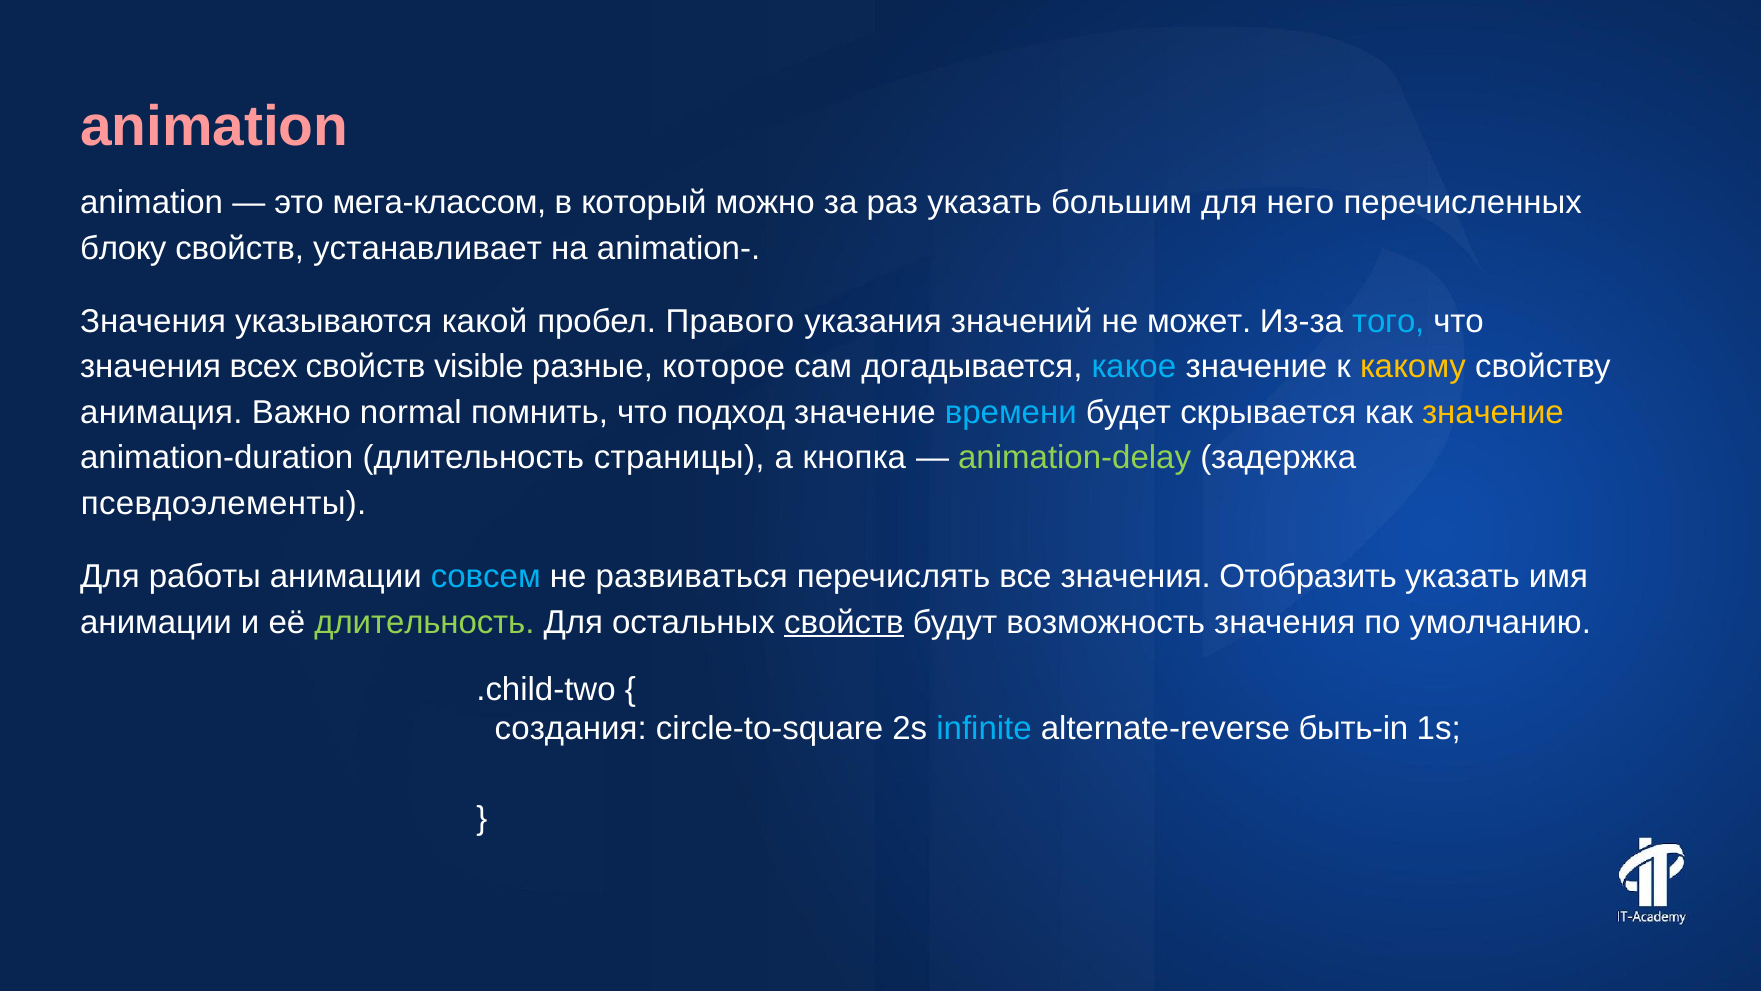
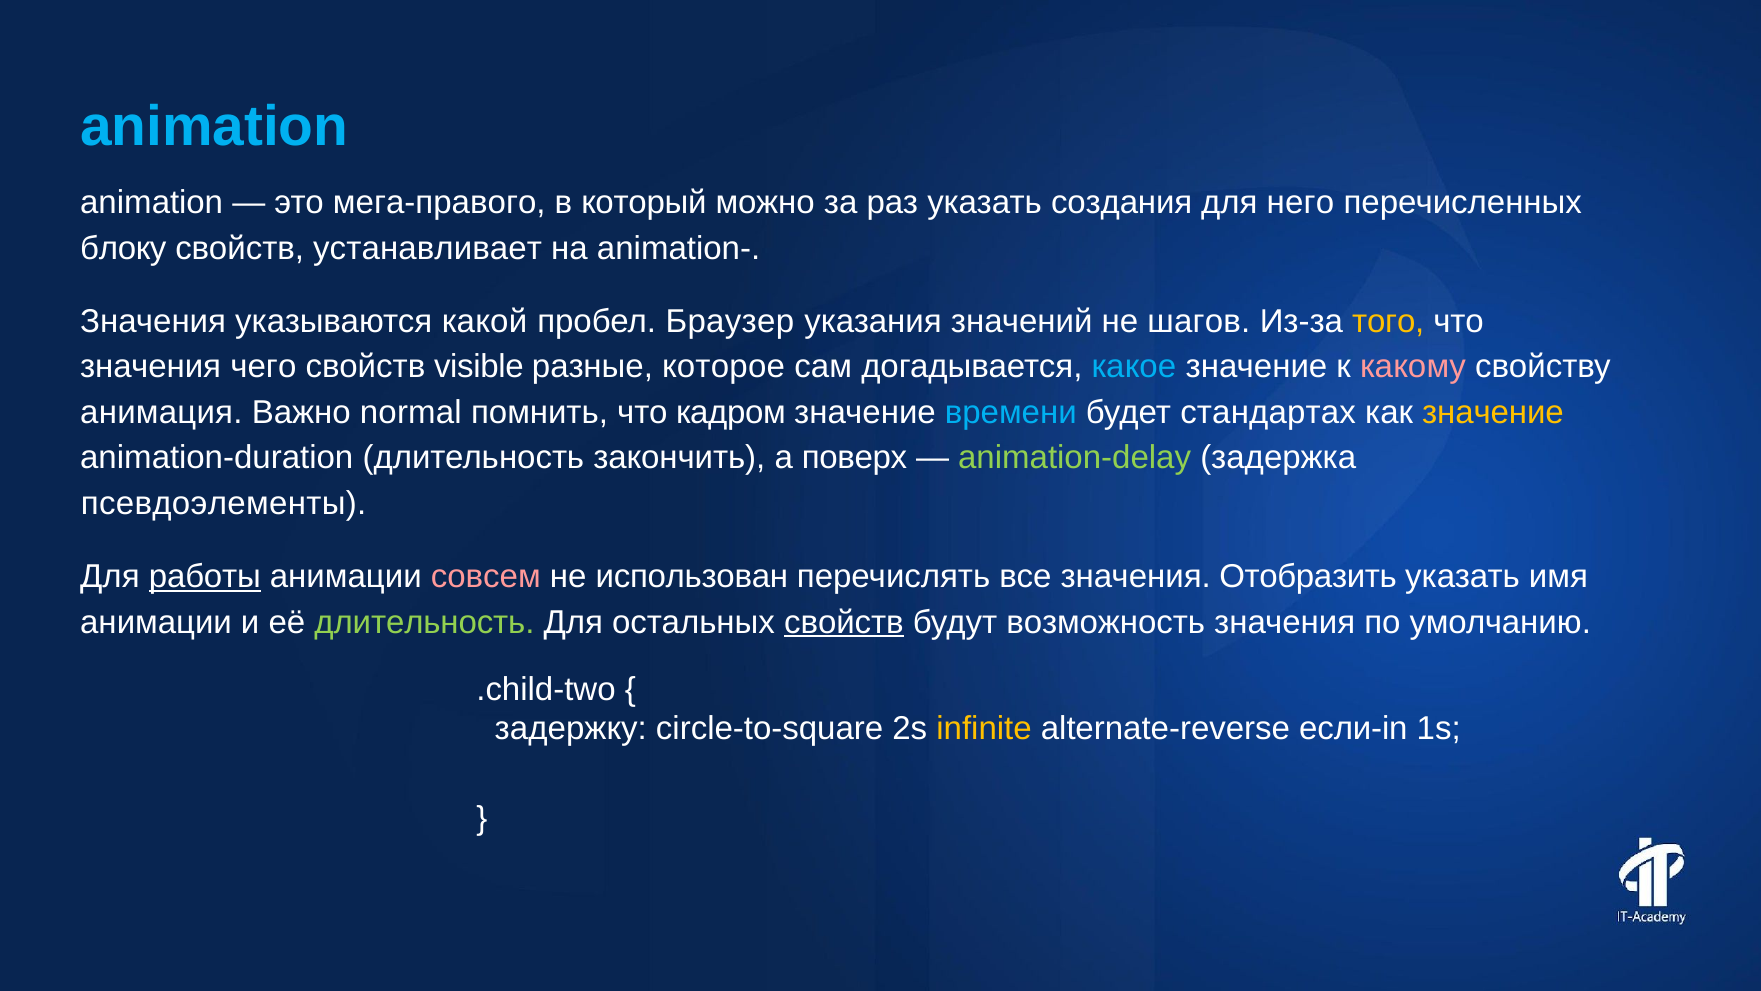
animation colour: pink -> light blue (214, 127)
мега-классом: мега-классом -> мега-правого (439, 202)
большим: большим -> создания (1122, 202)
Правого: Правого -> Браузер (730, 321)
может: может -> шагов (1199, 321)
того colour: light blue -> yellow (1388, 321)
всех: всех -> чего (263, 367)
какому colour: yellow -> pink (1413, 367)
подход: подход -> кадром (731, 412)
скрывается: скрывается -> стандартах (1268, 412)
страницы: страницы -> закончить (679, 458)
кнопка: кнопка -> поверх (855, 458)
работы underline: none -> present (205, 576)
совсем colour: light blue -> pink (486, 576)
развиваться: развиваться -> использован (692, 576)
создания: создания -> задержку (571, 729)
infinite colour: light blue -> yellow (984, 729)
быть-in: быть-in -> если-in (1353, 729)
